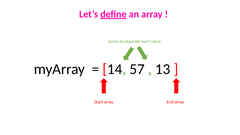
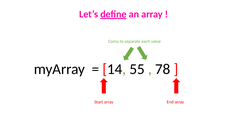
57: 57 -> 55 (137, 69)
13: 13 -> 78 (163, 69)
